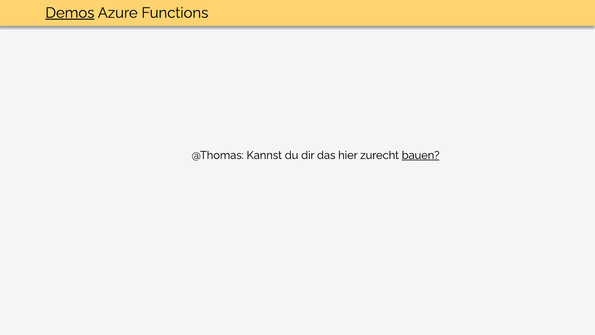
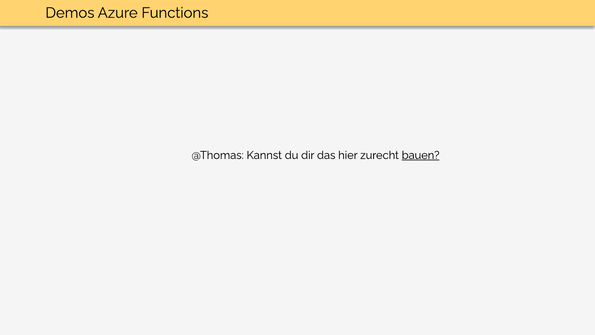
Demos underline: present -> none (70, 13)
